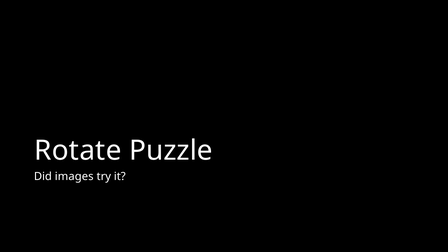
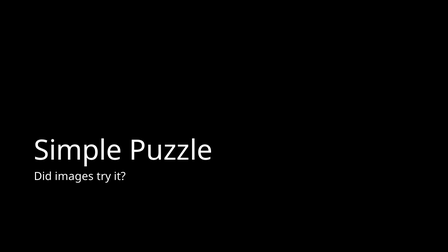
Rotate: Rotate -> Simple (78, 151)
